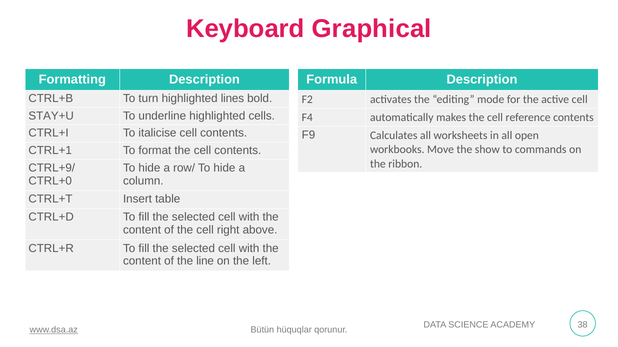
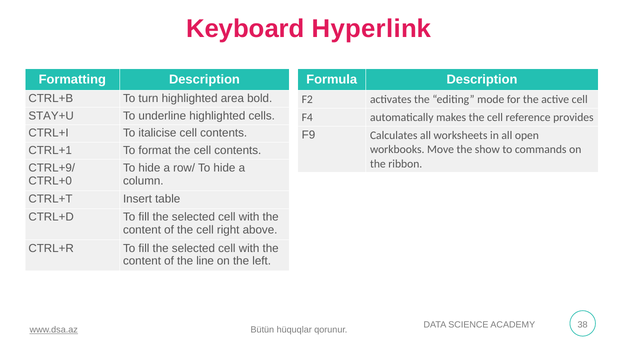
Graphical: Graphical -> Hyperlink (372, 29)
lines: lines -> area (232, 99)
reference contents: contents -> provides (573, 118)
